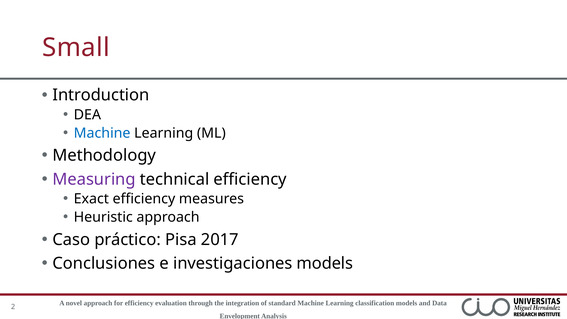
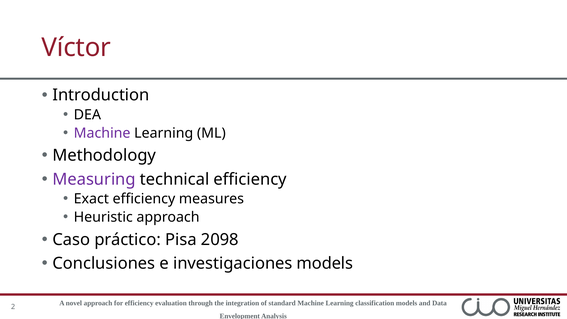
Small: Small -> Víctor (76, 48)
Machine colour: blue -> purple (102, 133)
2017: 2017 -> 2098 (220, 240)
